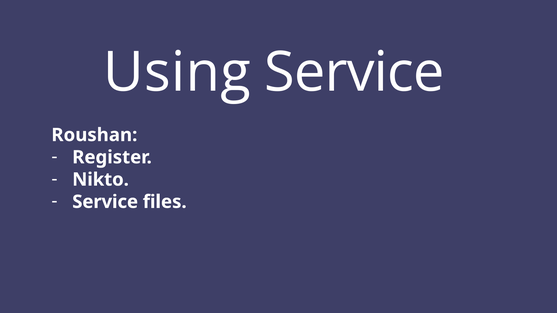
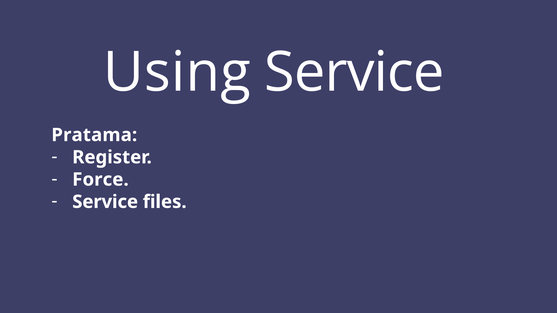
Roushan: Roushan -> Pratama (94, 135)
Nikto: Nikto -> Force (100, 180)
